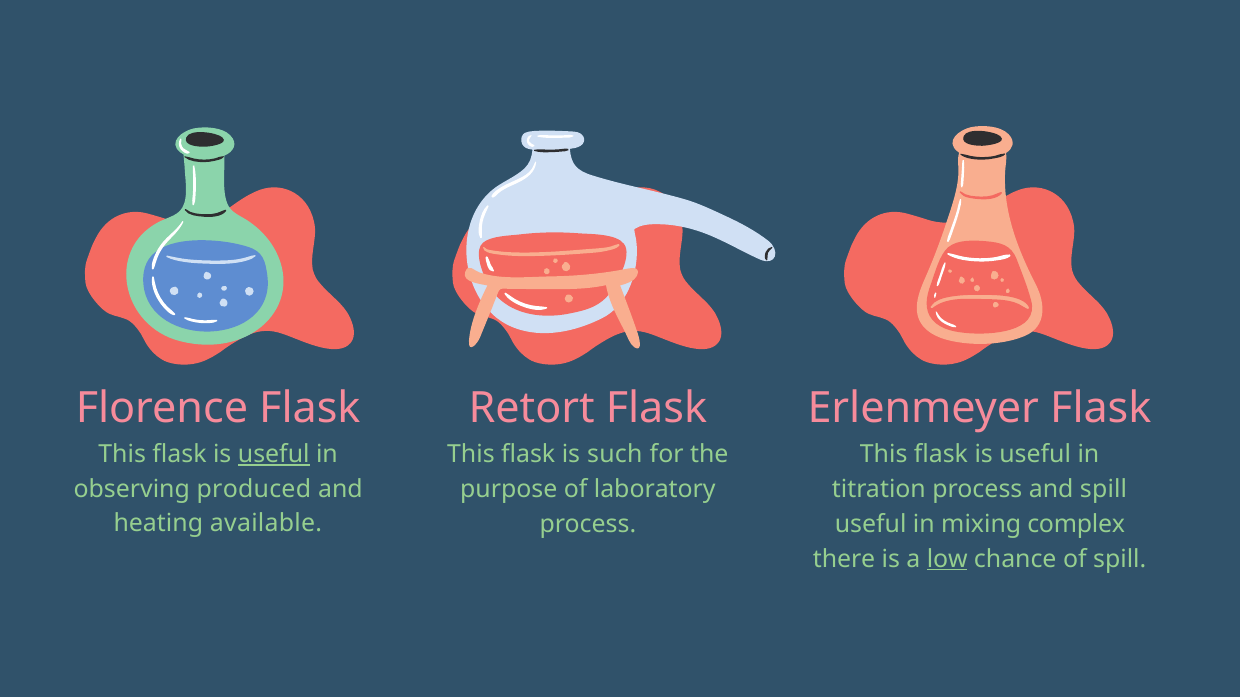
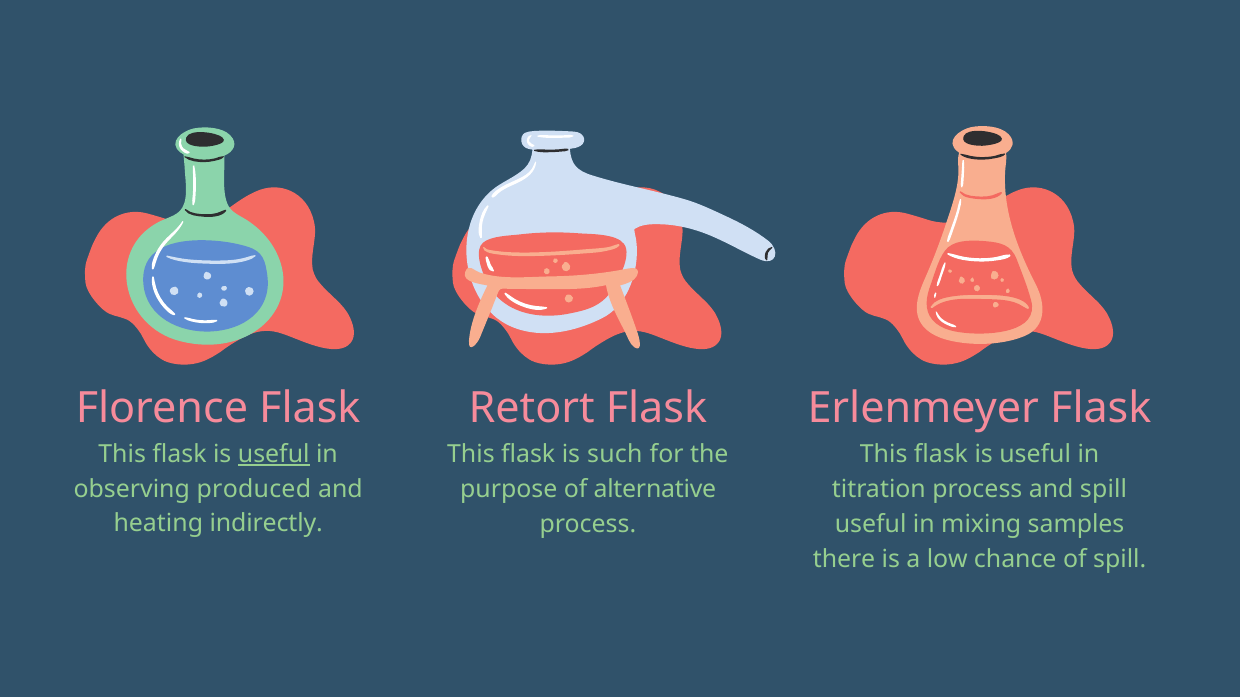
laboratory: laboratory -> alternative (655, 489)
available: available -> indirectly (266, 524)
complex: complex -> samples (1076, 524)
low underline: present -> none (947, 559)
